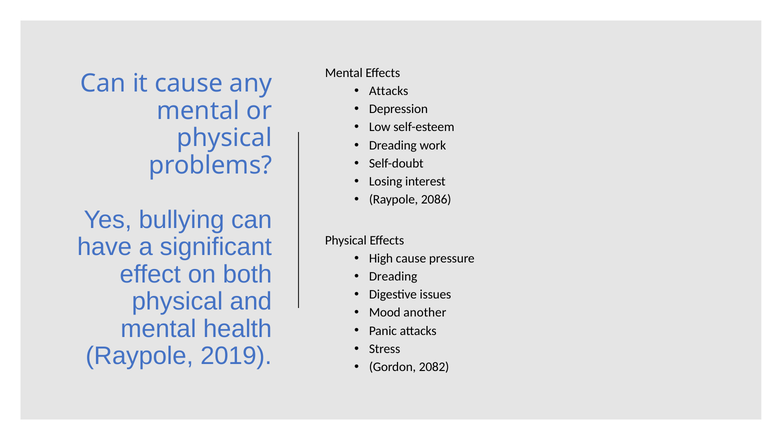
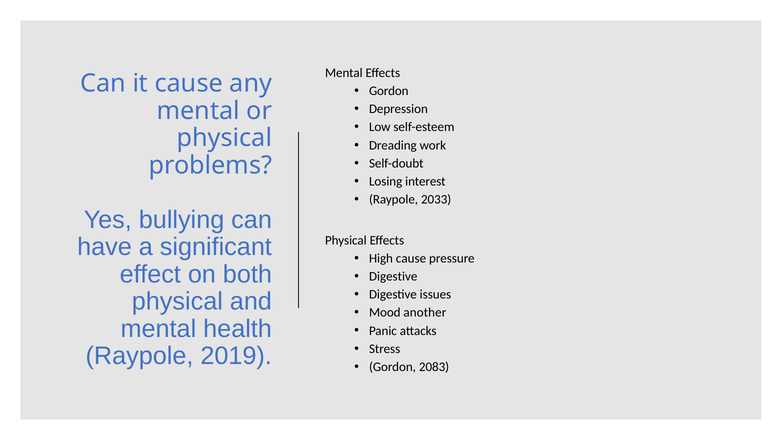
Attacks: Attacks -> Gordon (389, 91)
2086: 2086 -> 2033 (436, 200)
Dreading: Dreading -> Digestive (393, 276)
2082: 2082 -> 2083 (434, 367)
